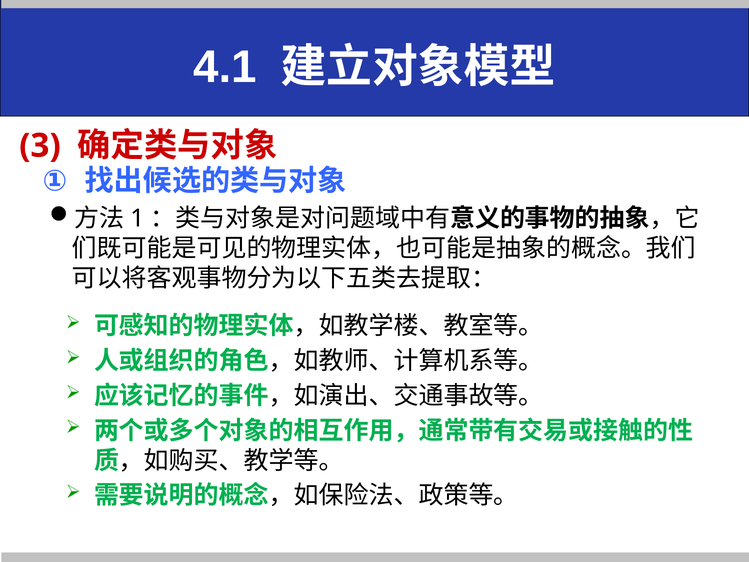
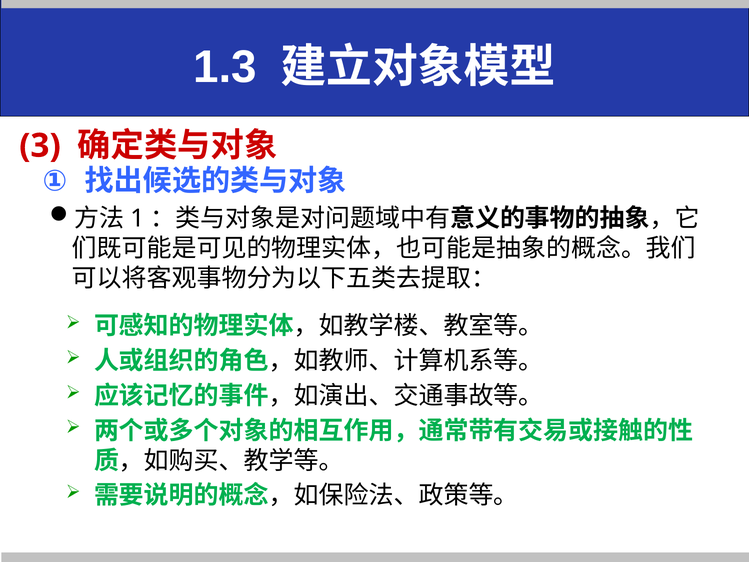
4.1: 4.1 -> 1.3 (225, 67)
